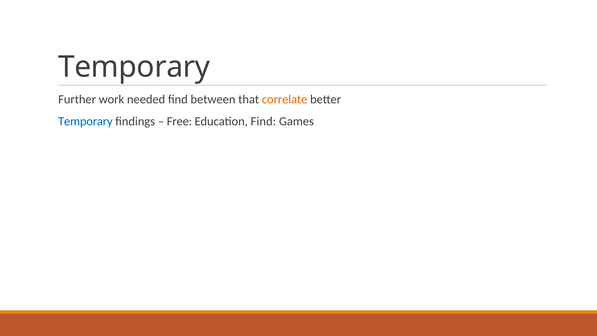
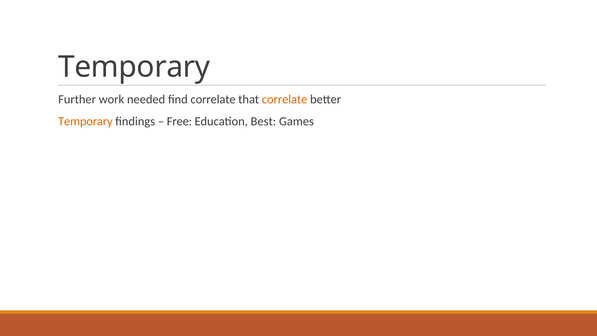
find between: between -> correlate (213, 99)
Temporary colour: blue -> orange (85, 121)
Education Find: Find -> Best (263, 121)
